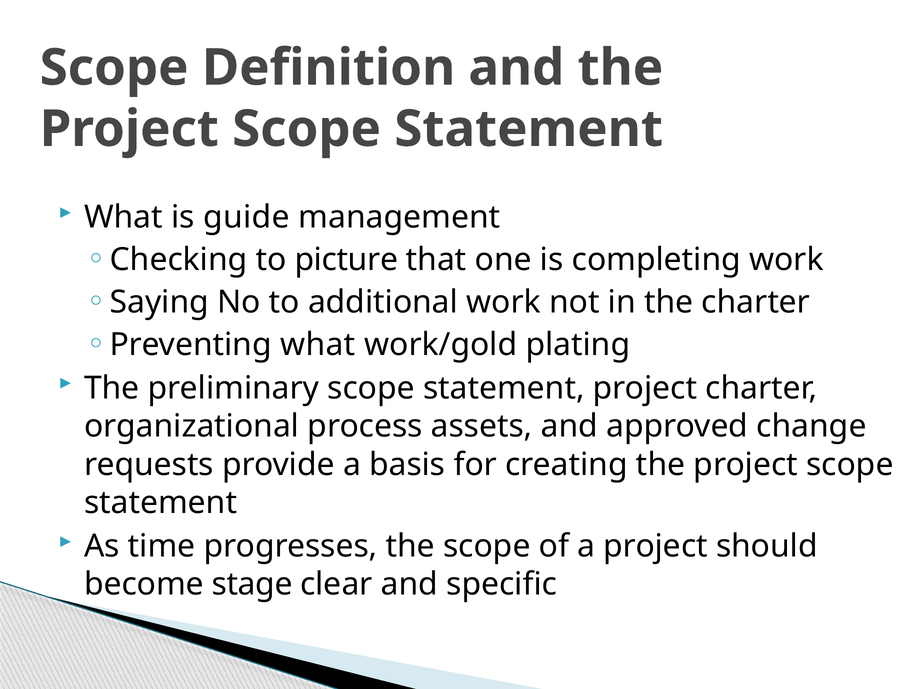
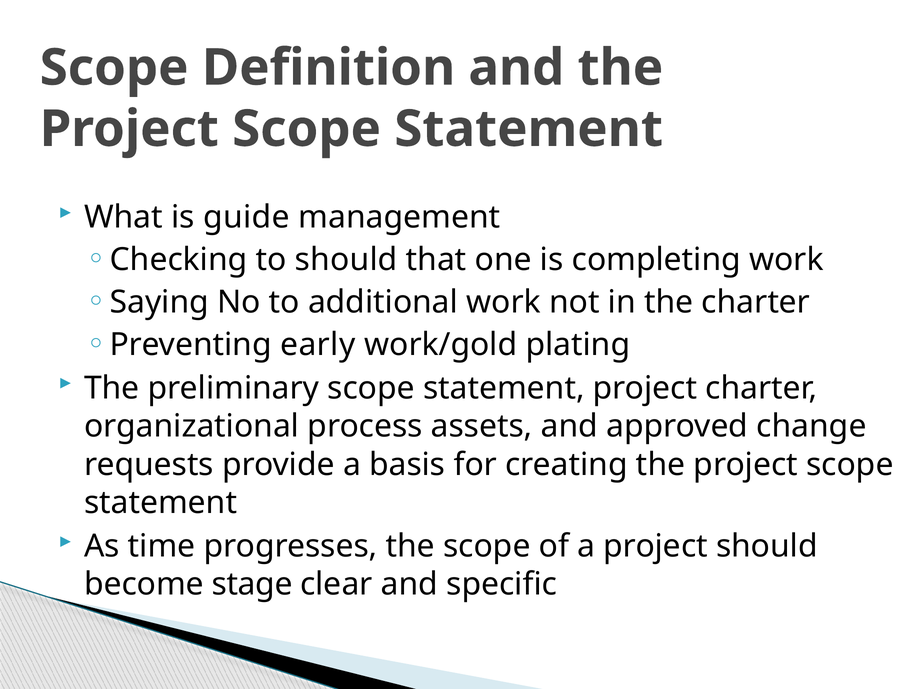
to picture: picture -> should (346, 260)
Preventing what: what -> early (318, 345)
